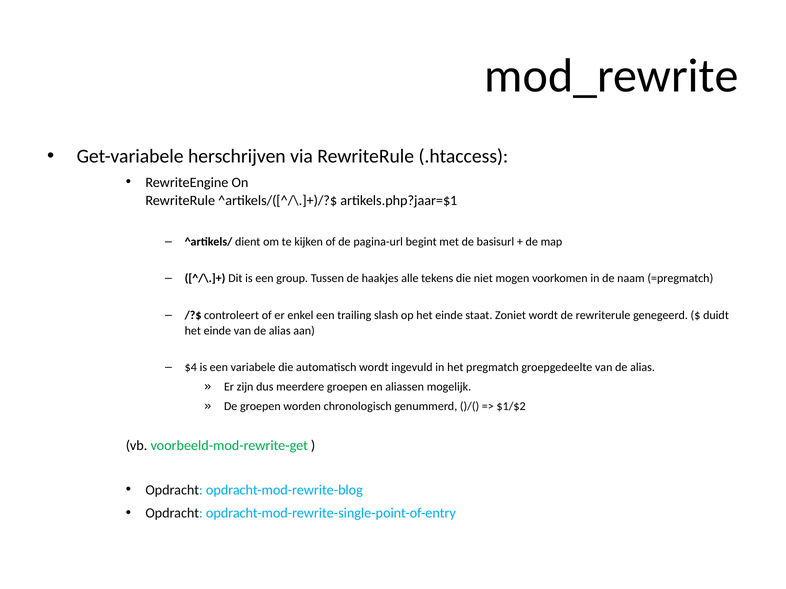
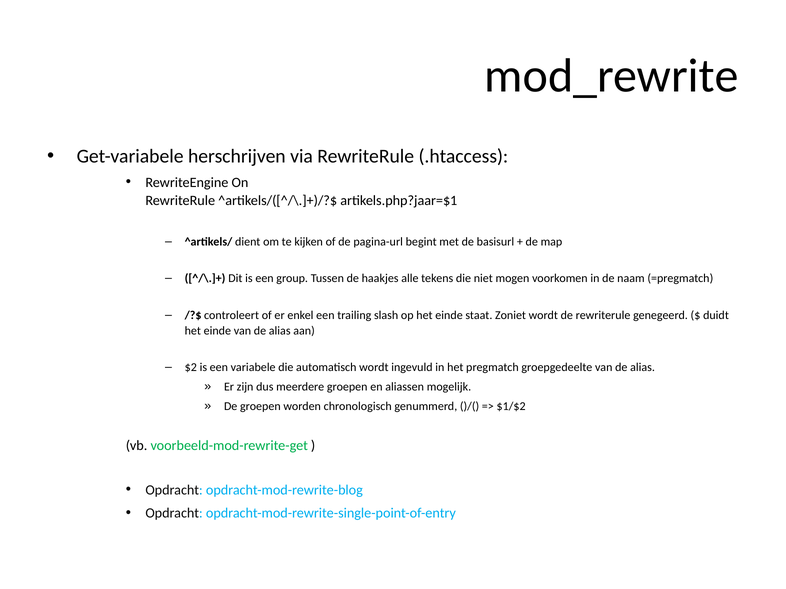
$4: $4 -> $2 (191, 368)
